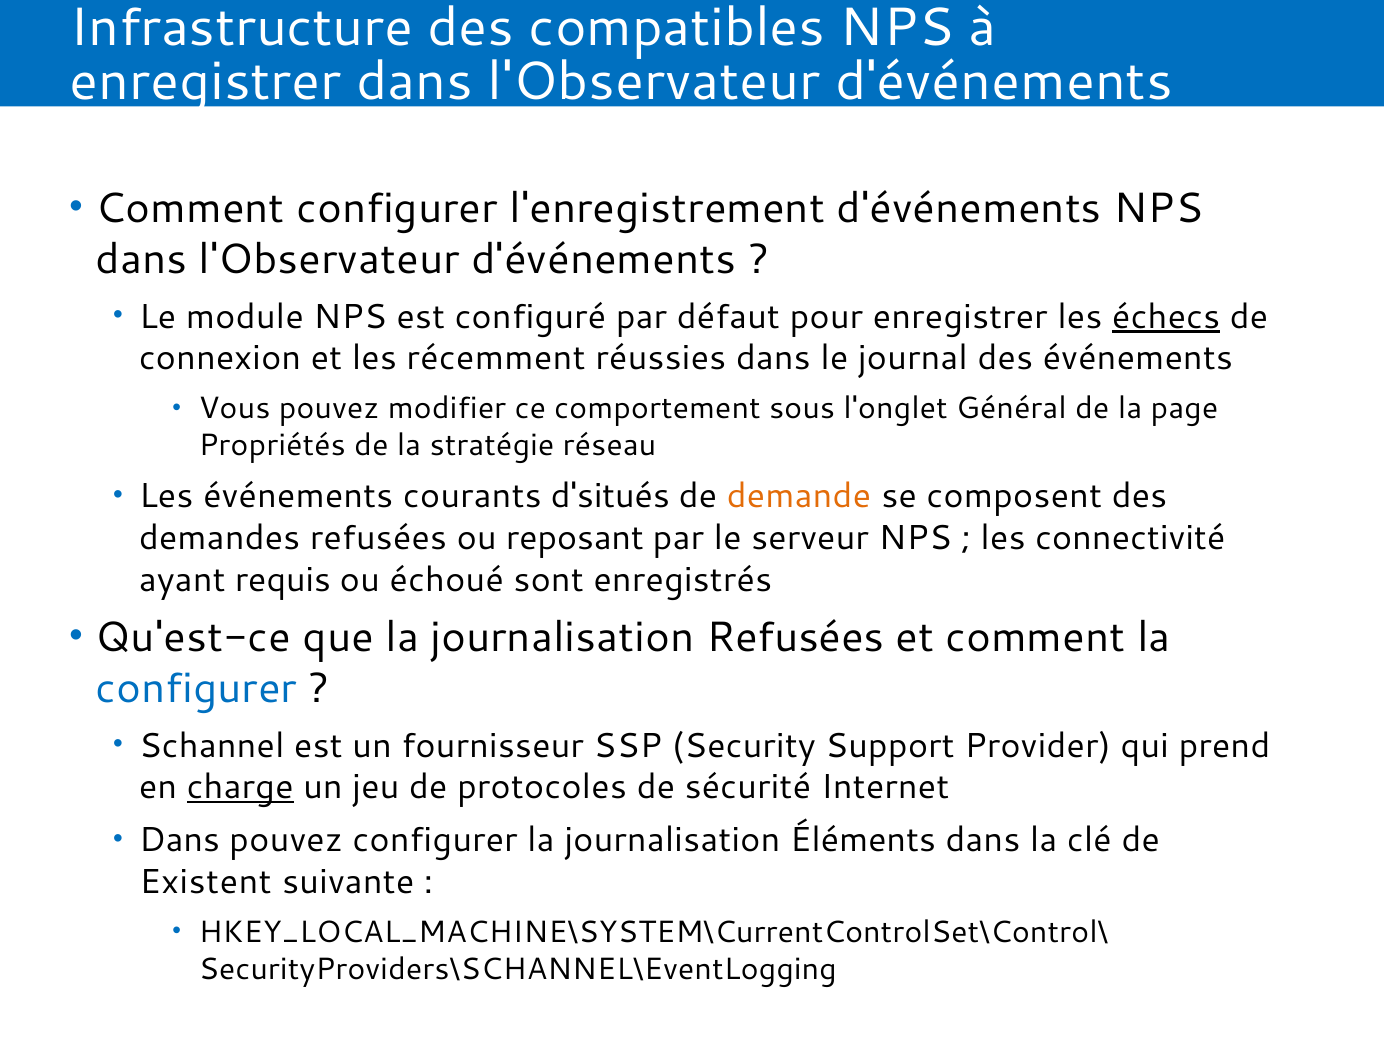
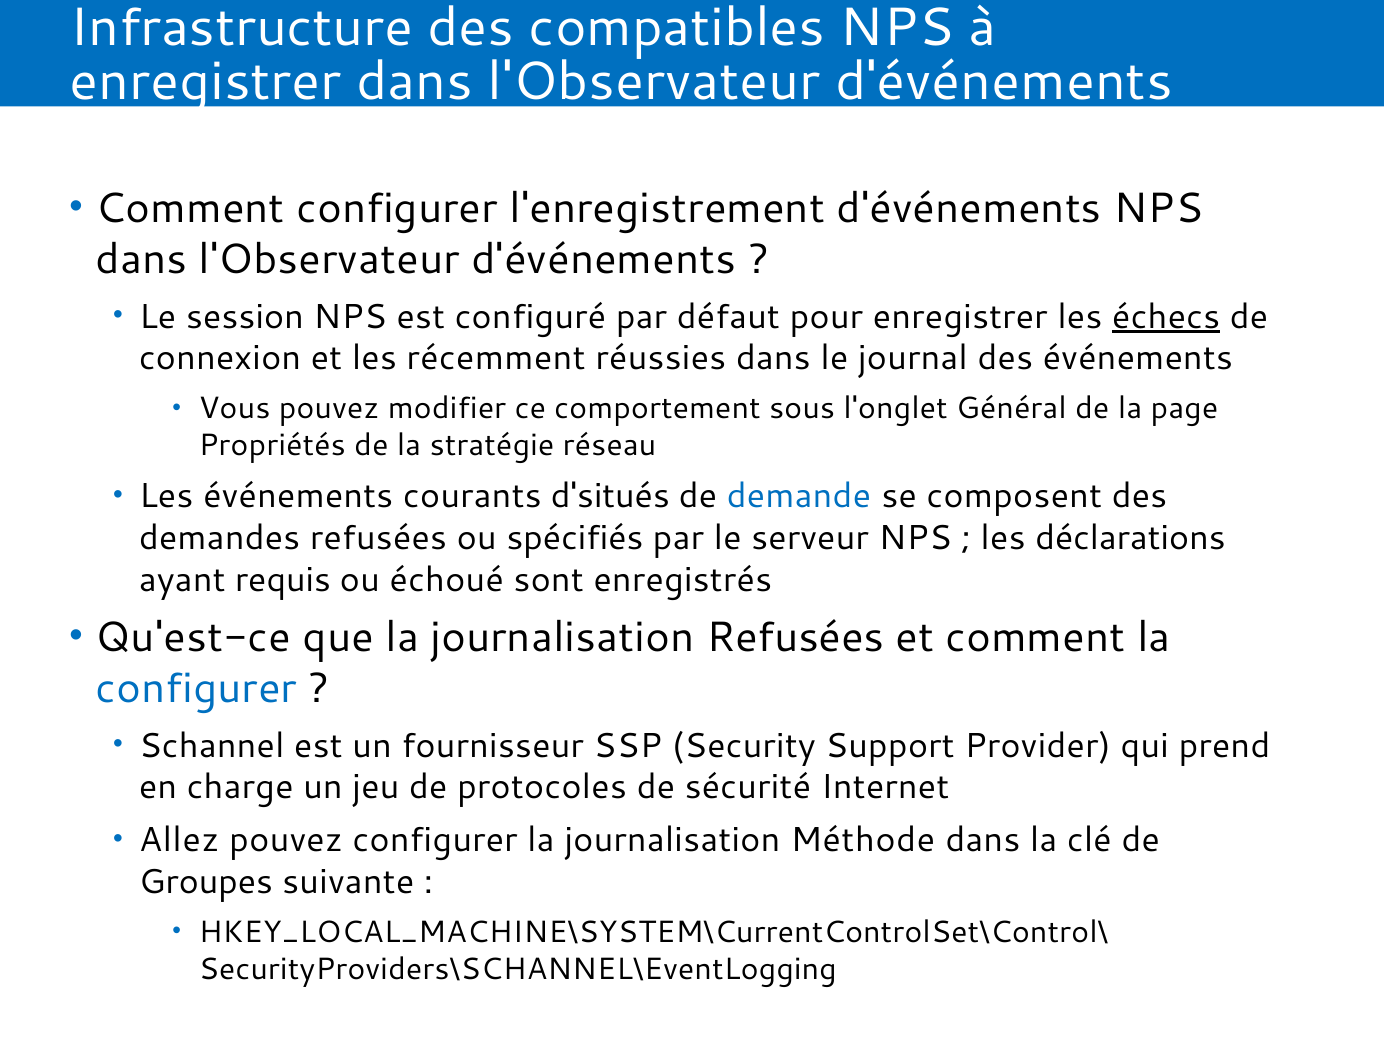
module: module -> session (245, 317)
demande colour: orange -> blue (799, 497)
reposant: reposant -> spécifiés (575, 538)
connectivité: connectivité -> déclarations (1130, 538)
charge underline: present -> none (240, 787)
Dans: Dans -> Allez (179, 840)
Éléments: Éléments -> Méthode (863, 840)
Existent: Existent -> Groupes (206, 882)
